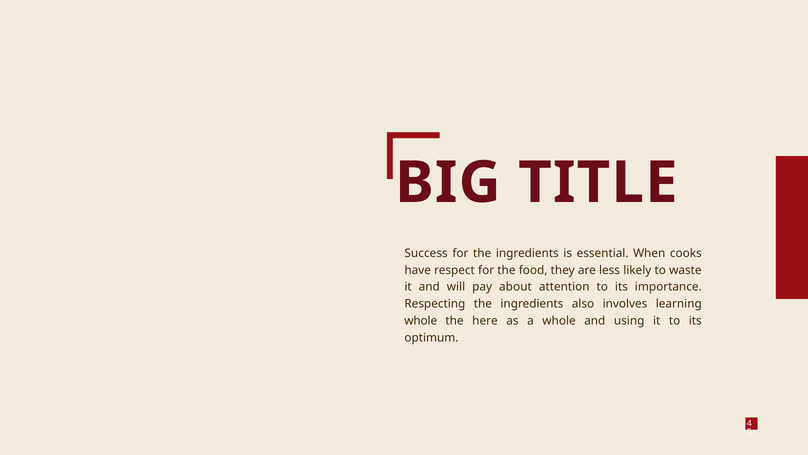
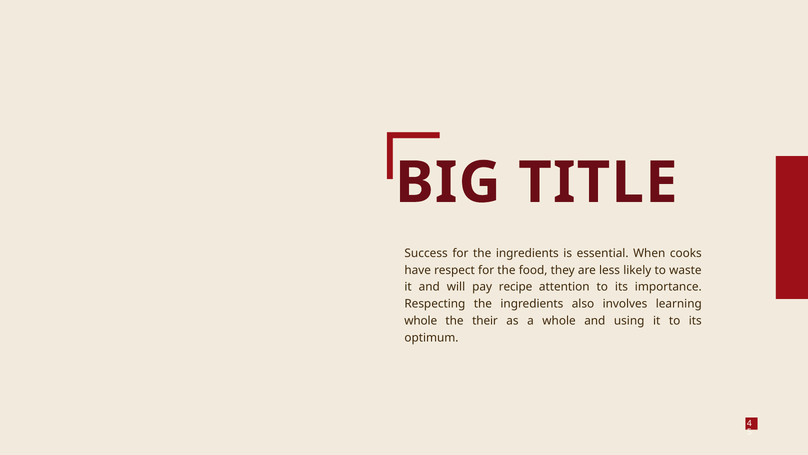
about: about -> recipe (516, 287)
here: here -> their (485, 321)
